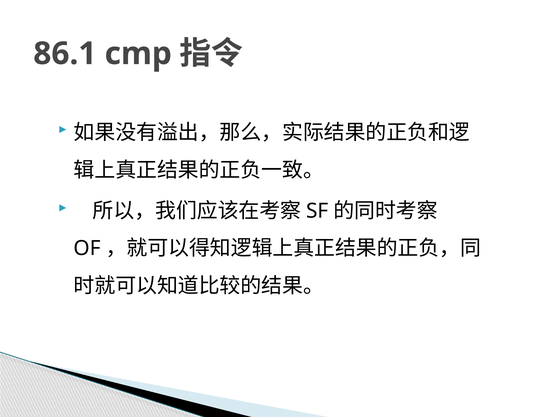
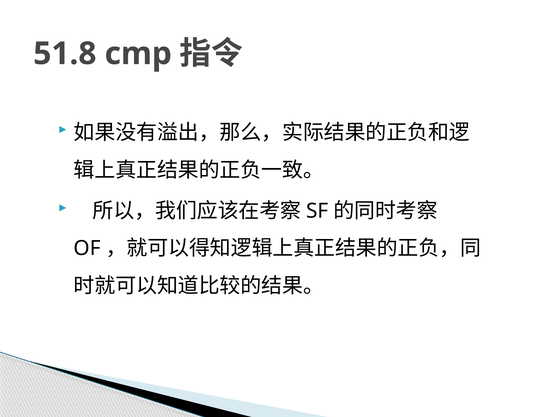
86.1: 86.1 -> 51.8 (65, 54)
